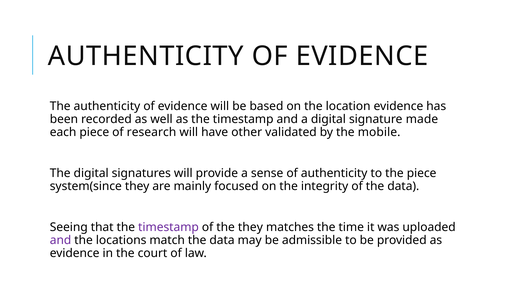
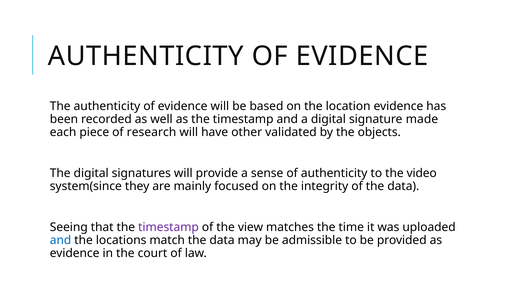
mobile: mobile -> objects (379, 132)
the piece: piece -> video (422, 173)
the they: they -> view (251, 227)
and colour: purple -> blue (61, 240)
